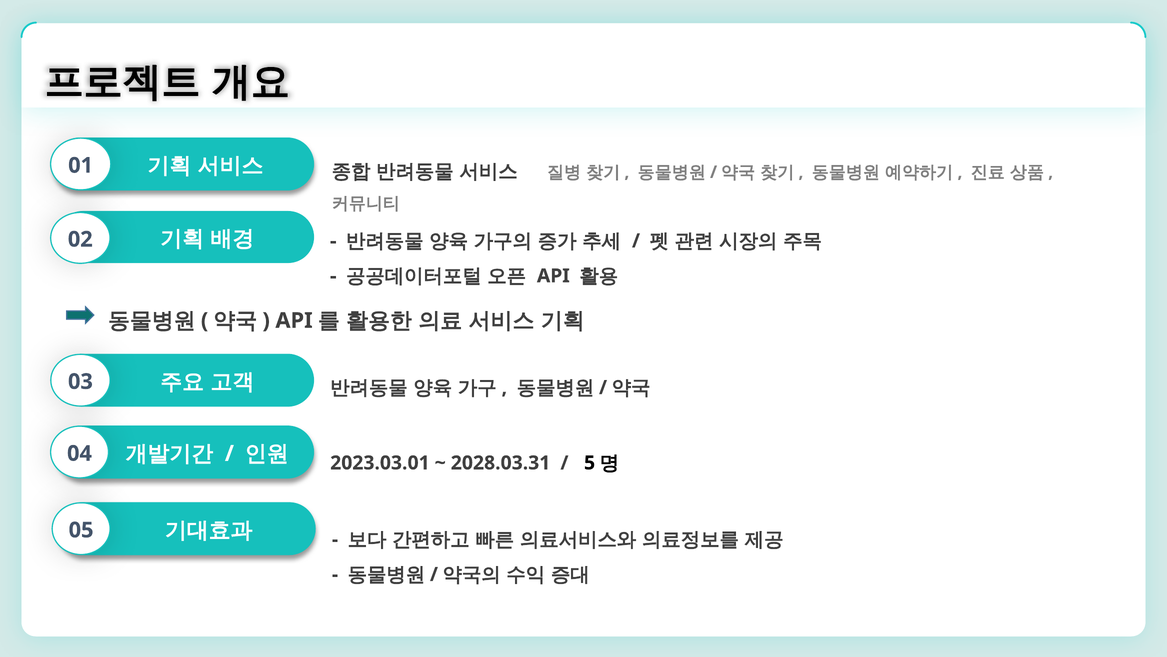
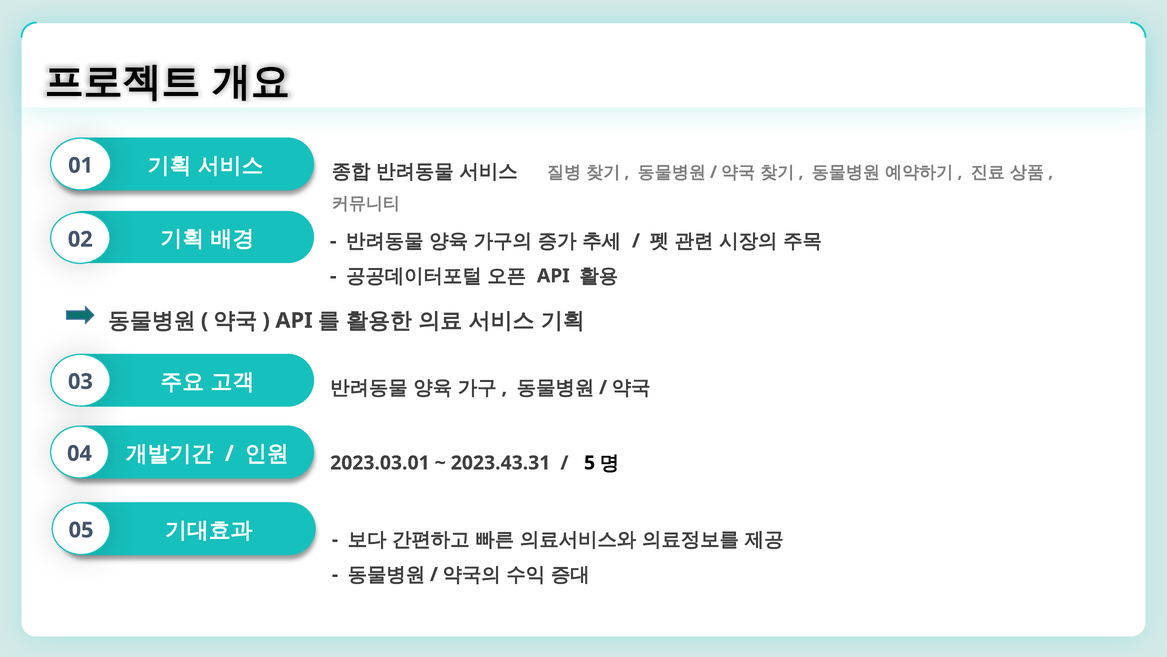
2028.03.31: 2028.03.31 -> 2023.43.31 (501, 463)
